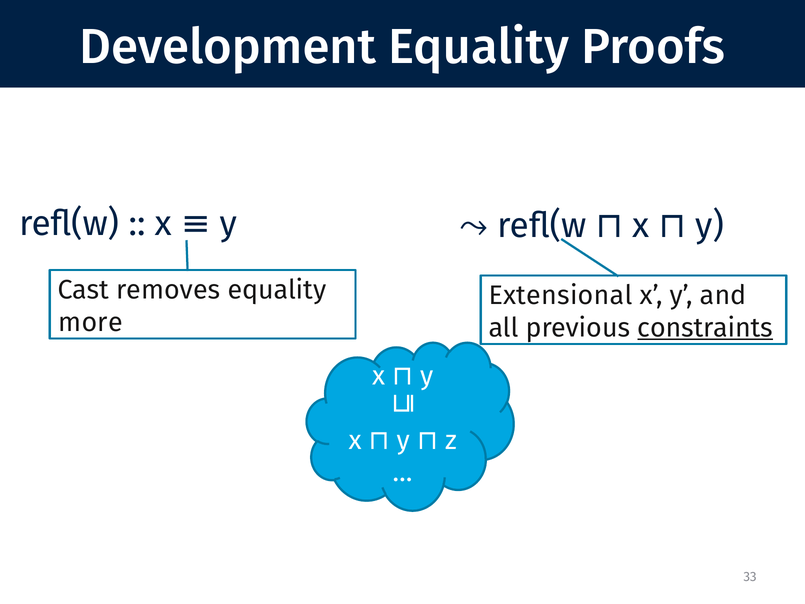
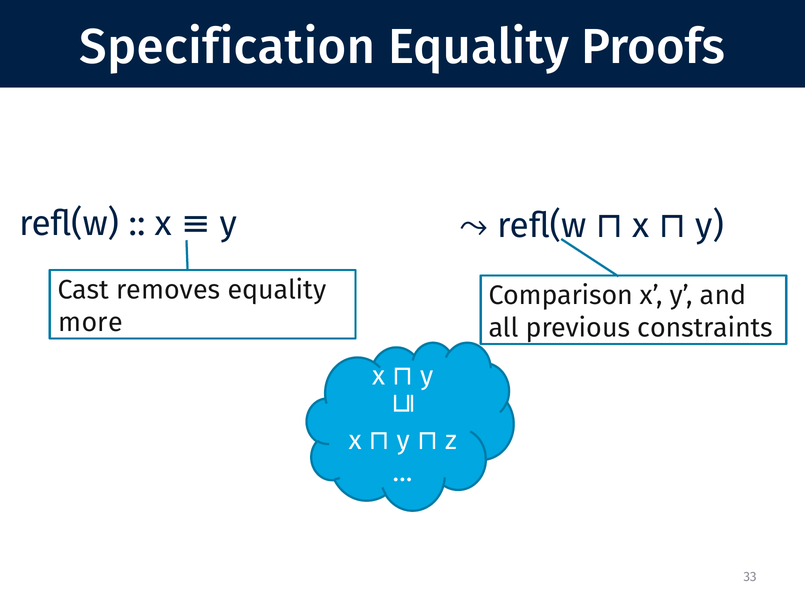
Development: Development -> Specification (227, 47)
Extensional: Extensional -> Comparison (561, 295)
constraints underline: present -> none (705, 328)
